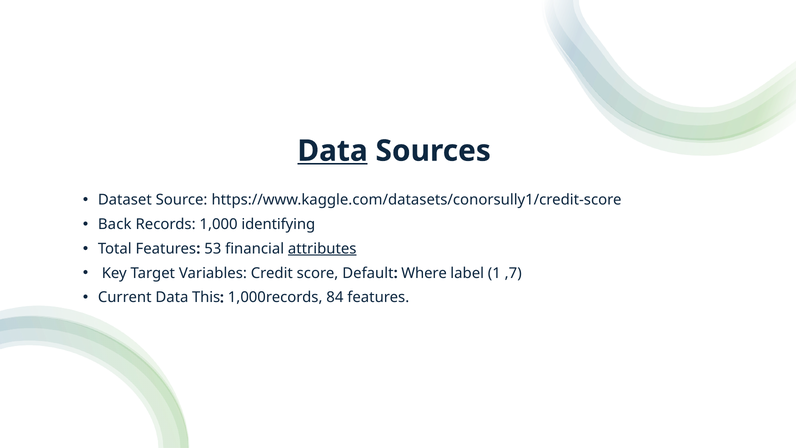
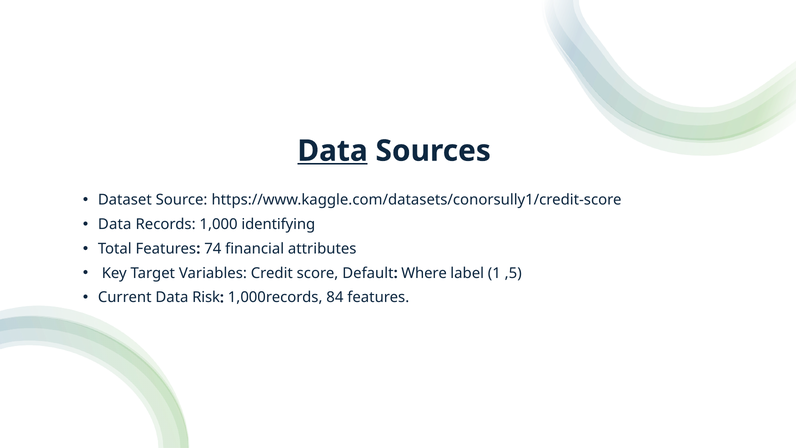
Back: Back -> Data (115, 224)
53: 53 -> 74 (213, 249)
attributes underline: present -> none (322, 249)
,7: ,7 -> ,5 (513, 273)
This: This -> Risk (206, 297)
